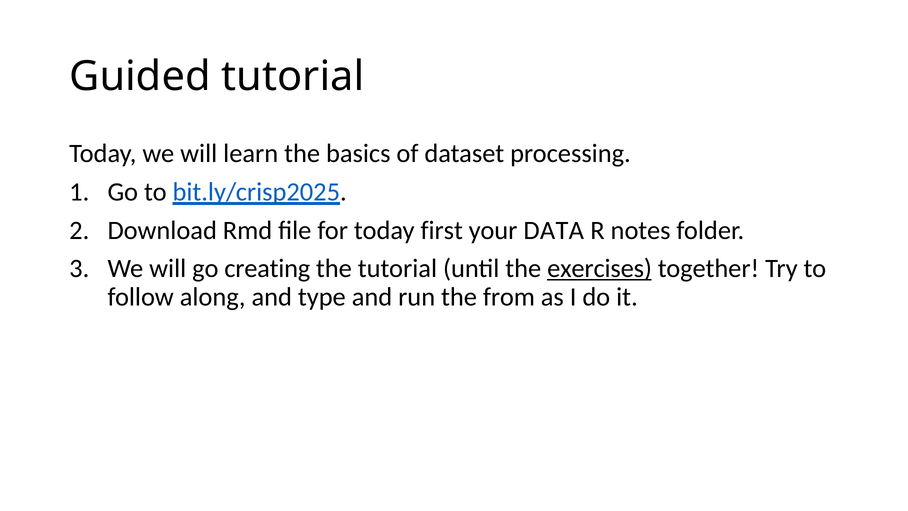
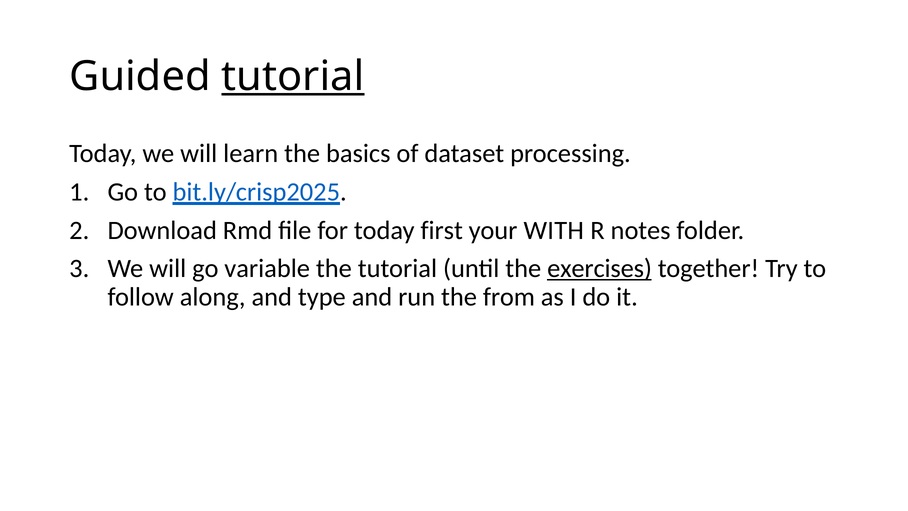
tutorial underline: none -> present (293, 76)
DATA: DATA -> WITH (554, 230)
creating: creating -> variable (267, 268)
